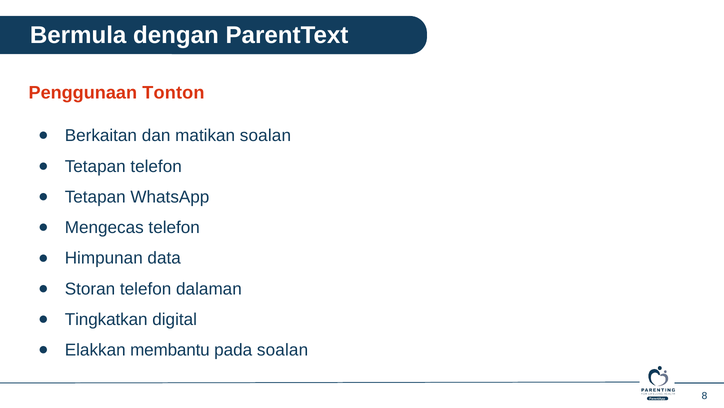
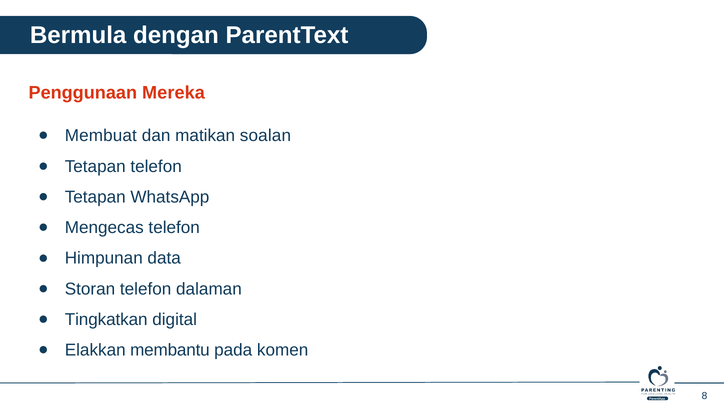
Tonton: Tonton -> Mereka (173, 93)
Berkaitan: Berkaitan -> Membuat (101, 135)
pada soalan: soalan -> komen (283, 350)
